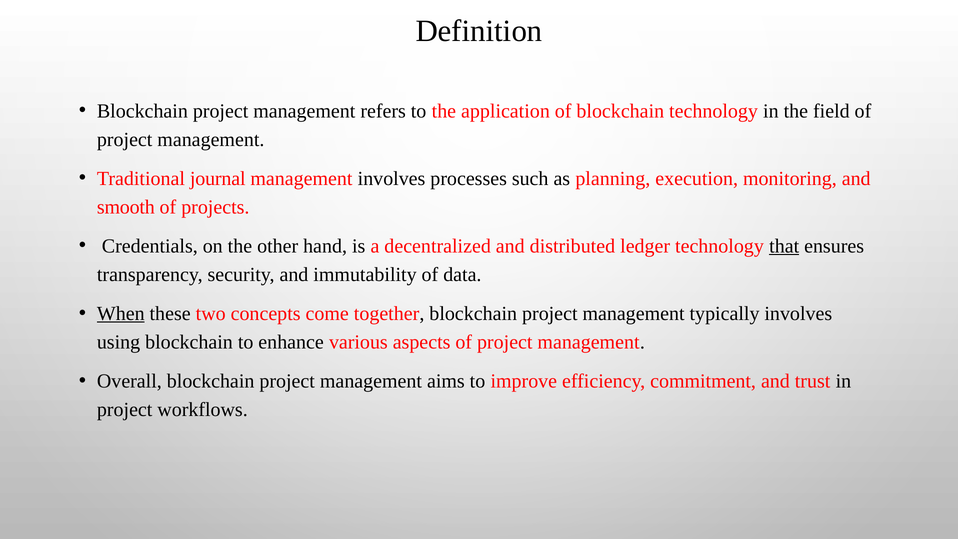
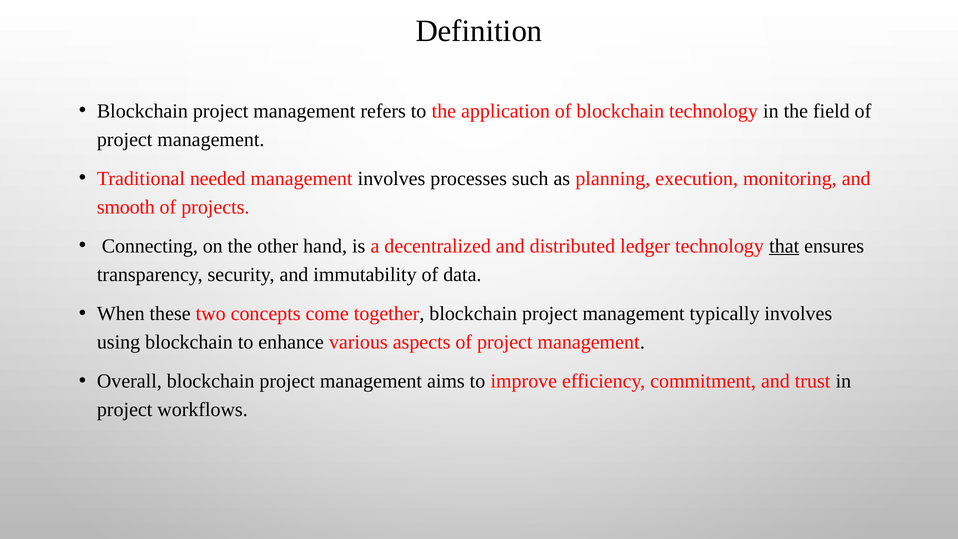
journal: journal -> needed (218, 178)
Credentials: Credentials -> Connecting (150, 246)
When underline: present -> none (121, 313)
